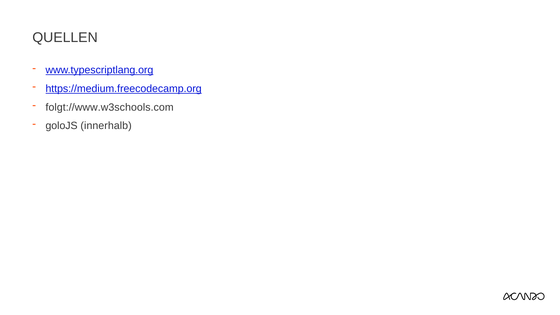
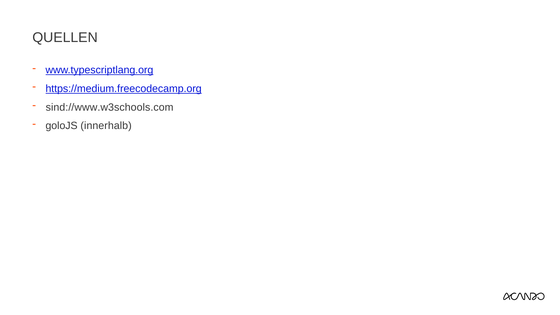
folgt://www.w3schools.com: folgt://www.w3schools.com -> sind://www.w3schools.com (110, 107)
